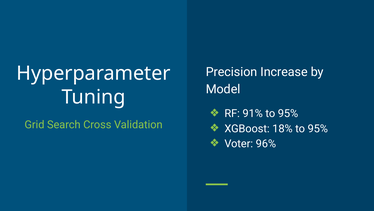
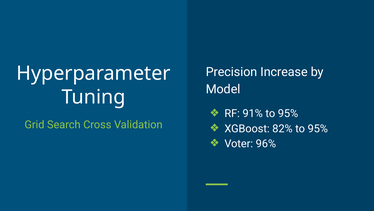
18%: 18% -> 82% (282, 128)
